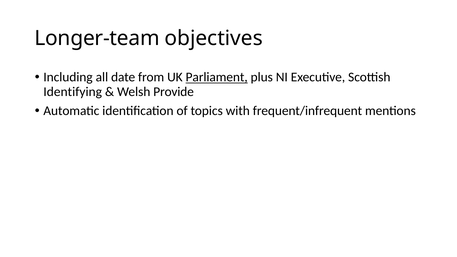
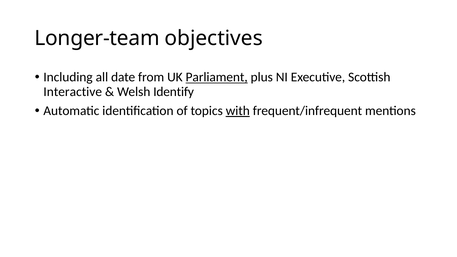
Identifying: Identifying -> Interactive (73, 92)
Provide: Provide -> Identify (174, 92)
with underline: none -> present (238, 111)
